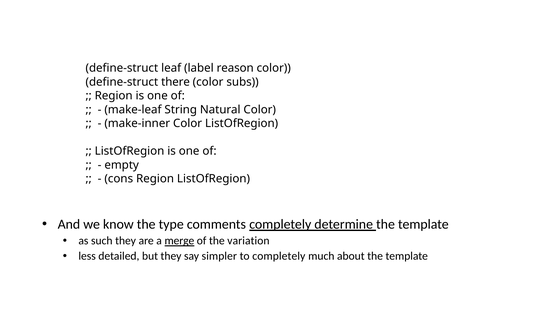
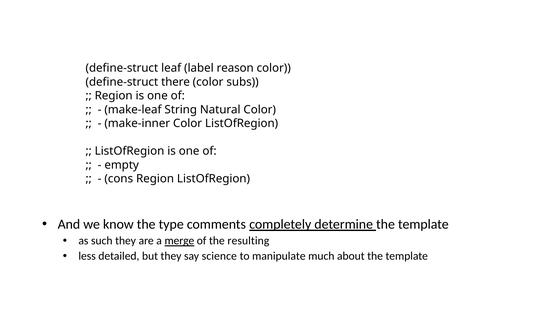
variation: variation -> resulting (248, 241)
simpler: simpler -> science (219, 256)
to completely: completely -> manipulate (279, 256)
